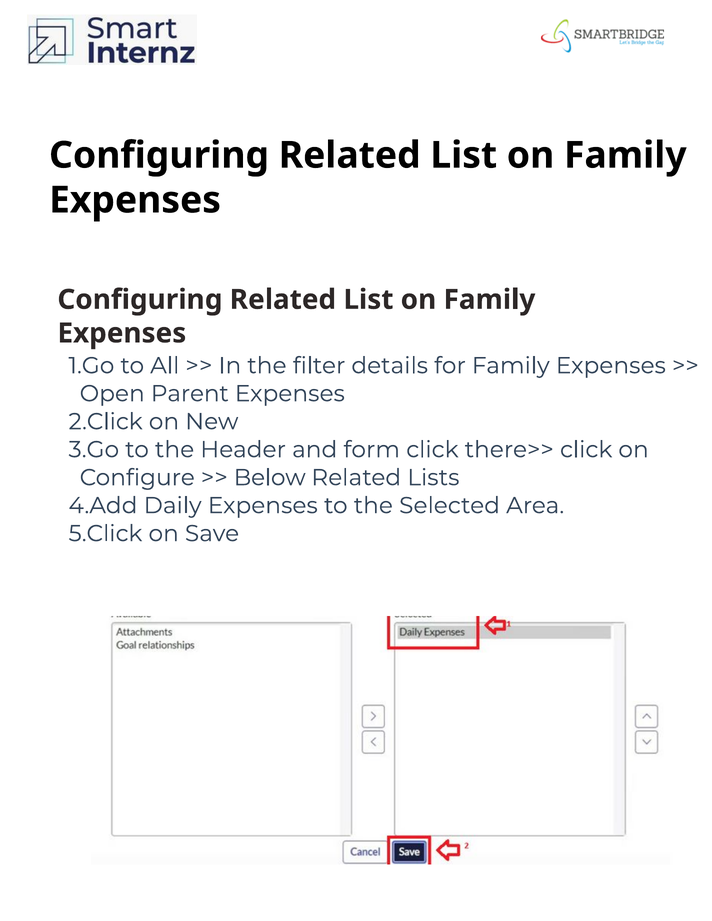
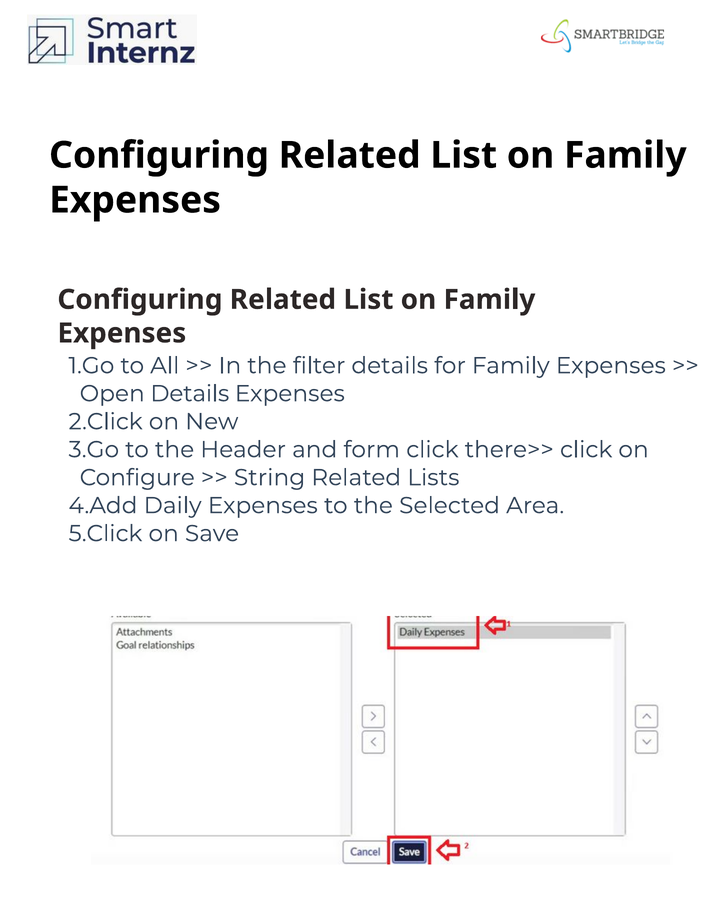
Open Parent: Parent -> Details (190, 394)
Below: Below -> String (270, 478)
